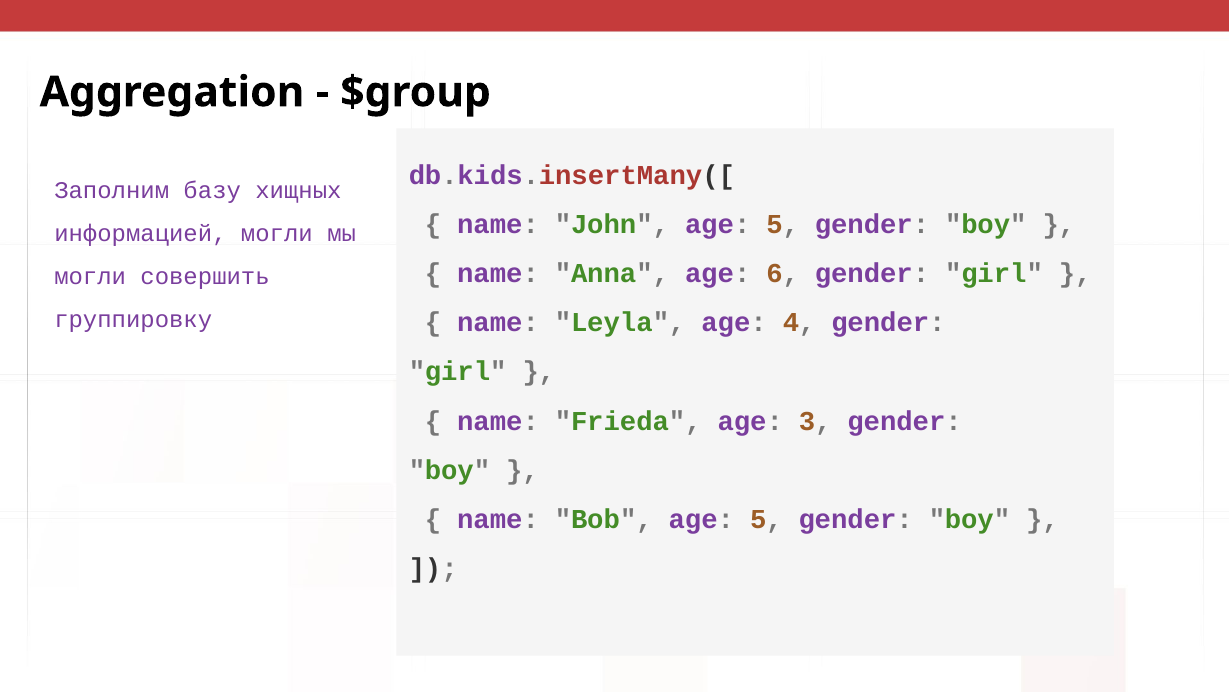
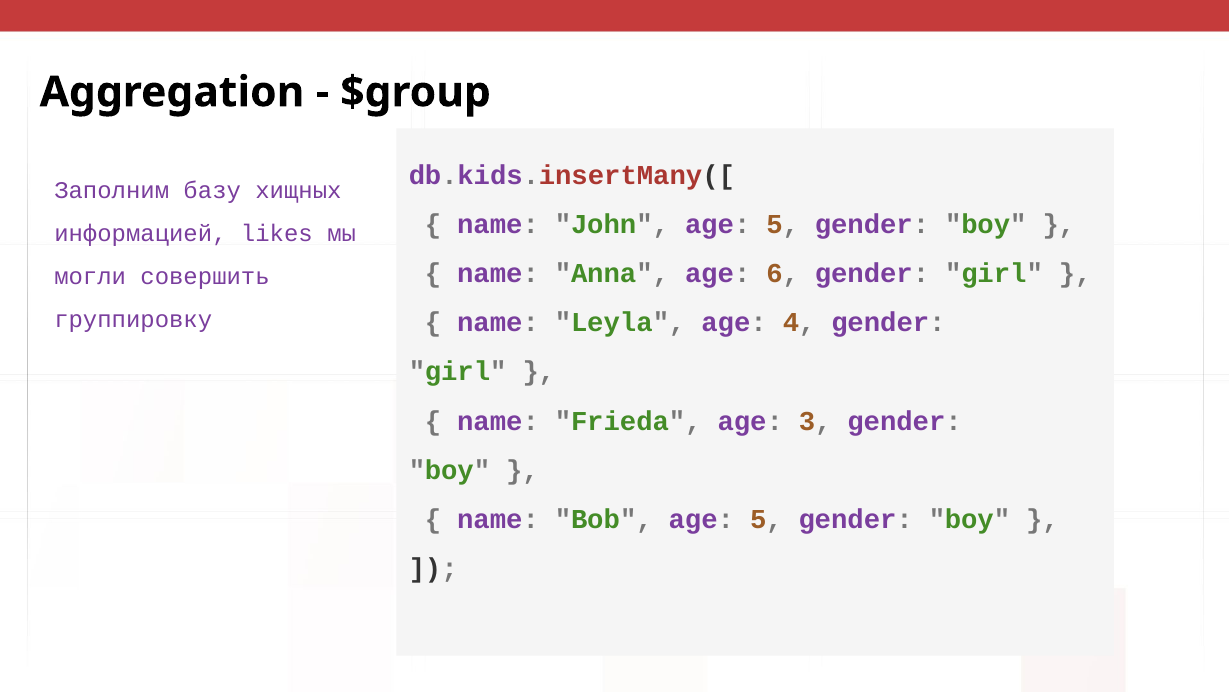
информацией могли: могли -> likes (277, 233)
